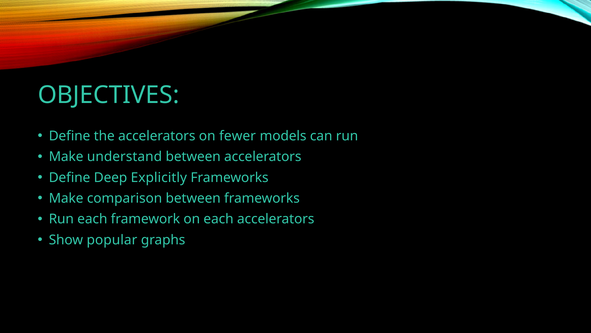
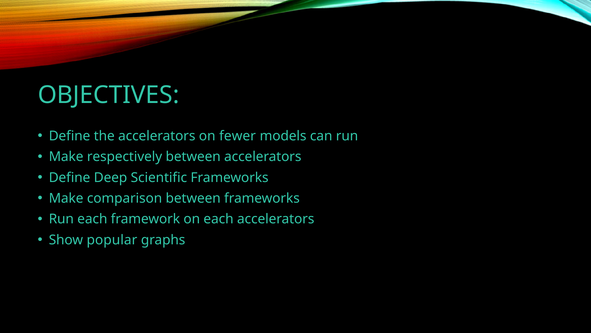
understand: understand -> respectively (125, 156)
Explicitly: Explicitly -> Scientific (159, 177)
